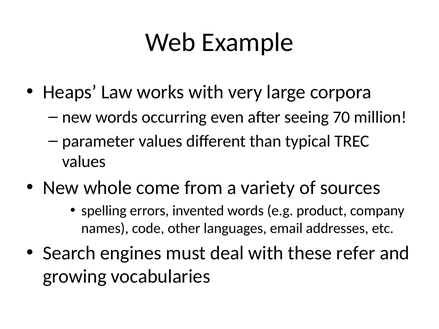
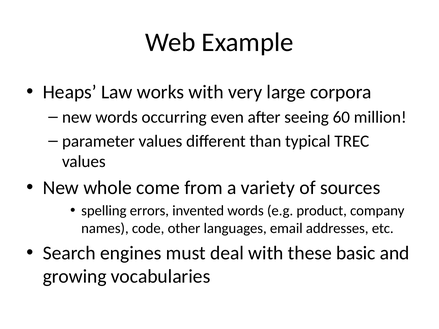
70: 70 -> 60 (341, 117)
refer: refer -> basic (356, 253)
